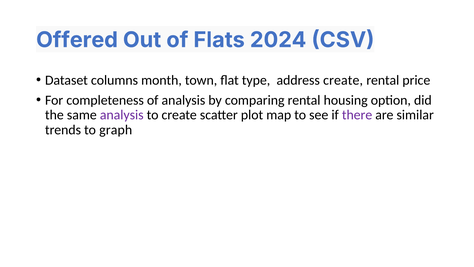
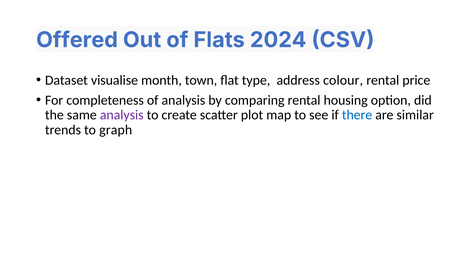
columns: columns -> visualise (114, 80)
address create: create -> colour (343, 80)
there colour: purple -> blue (357, 115)
